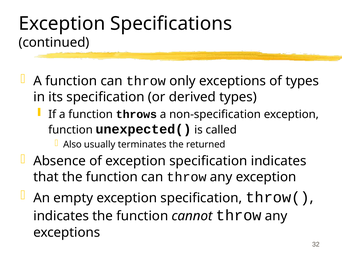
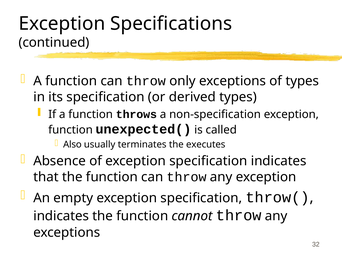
returned: returned -> executes (206, 145)
